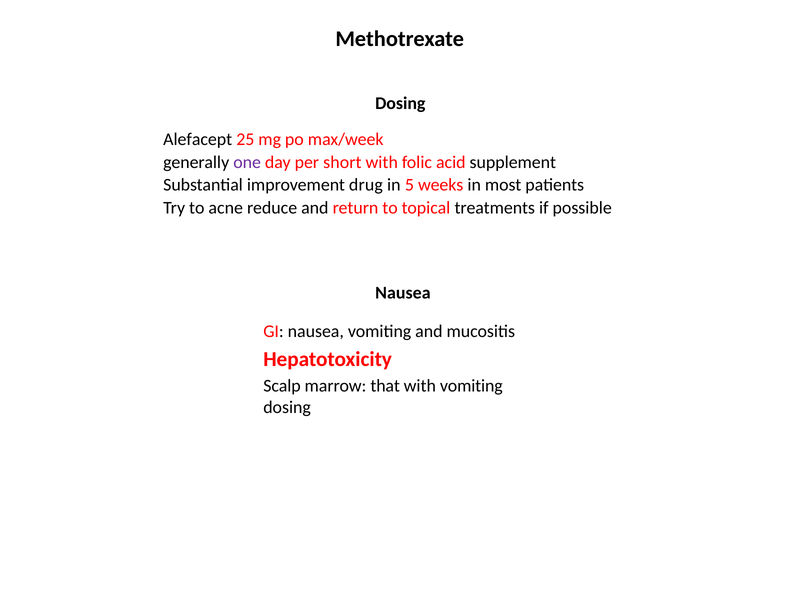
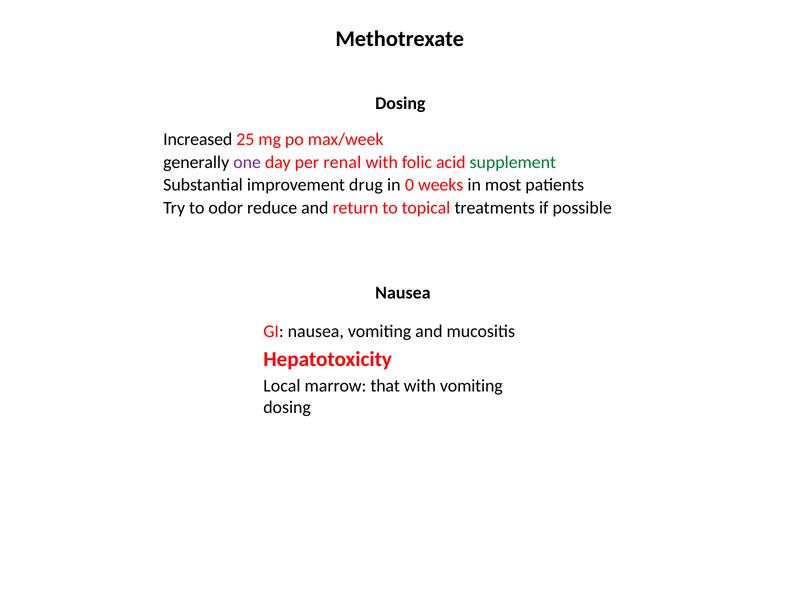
Alefacept: Alefacept -> Increased (198, 139)
short: short -> renal (342, 162)
supplement colour: black -> green (513, 162)
5: 5 -> 0 (410, 185)
acne: acne -> odor (226, 208)
Scalp: Scalp -> Local (282, 386)
